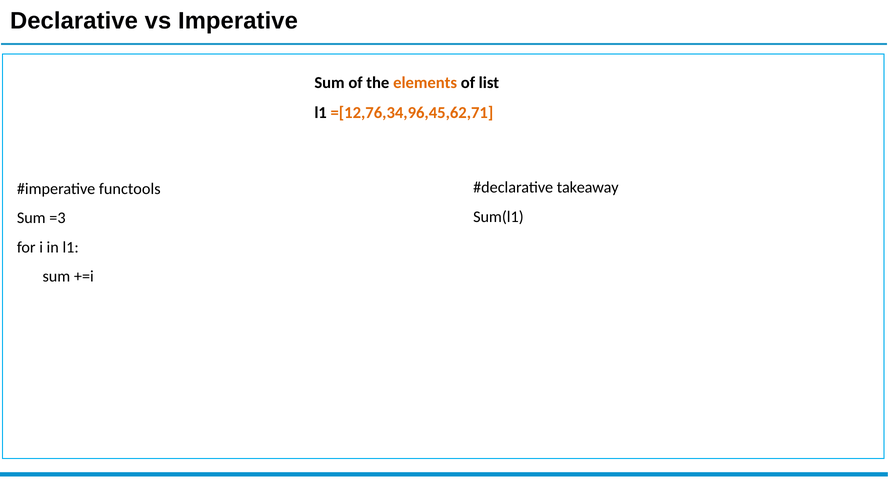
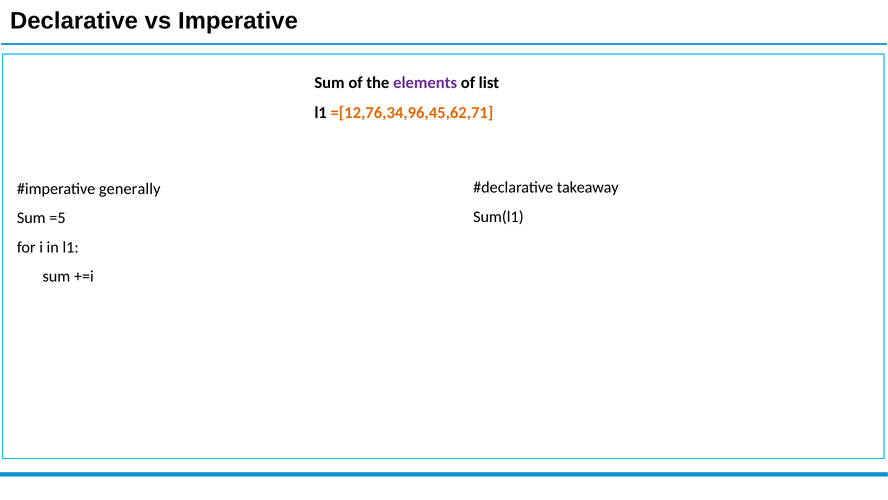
elements colour: orange -> purple (425, 83)
functools: functools -> generally (130, 189)
=3: =3 -> =5 (57, 218)
